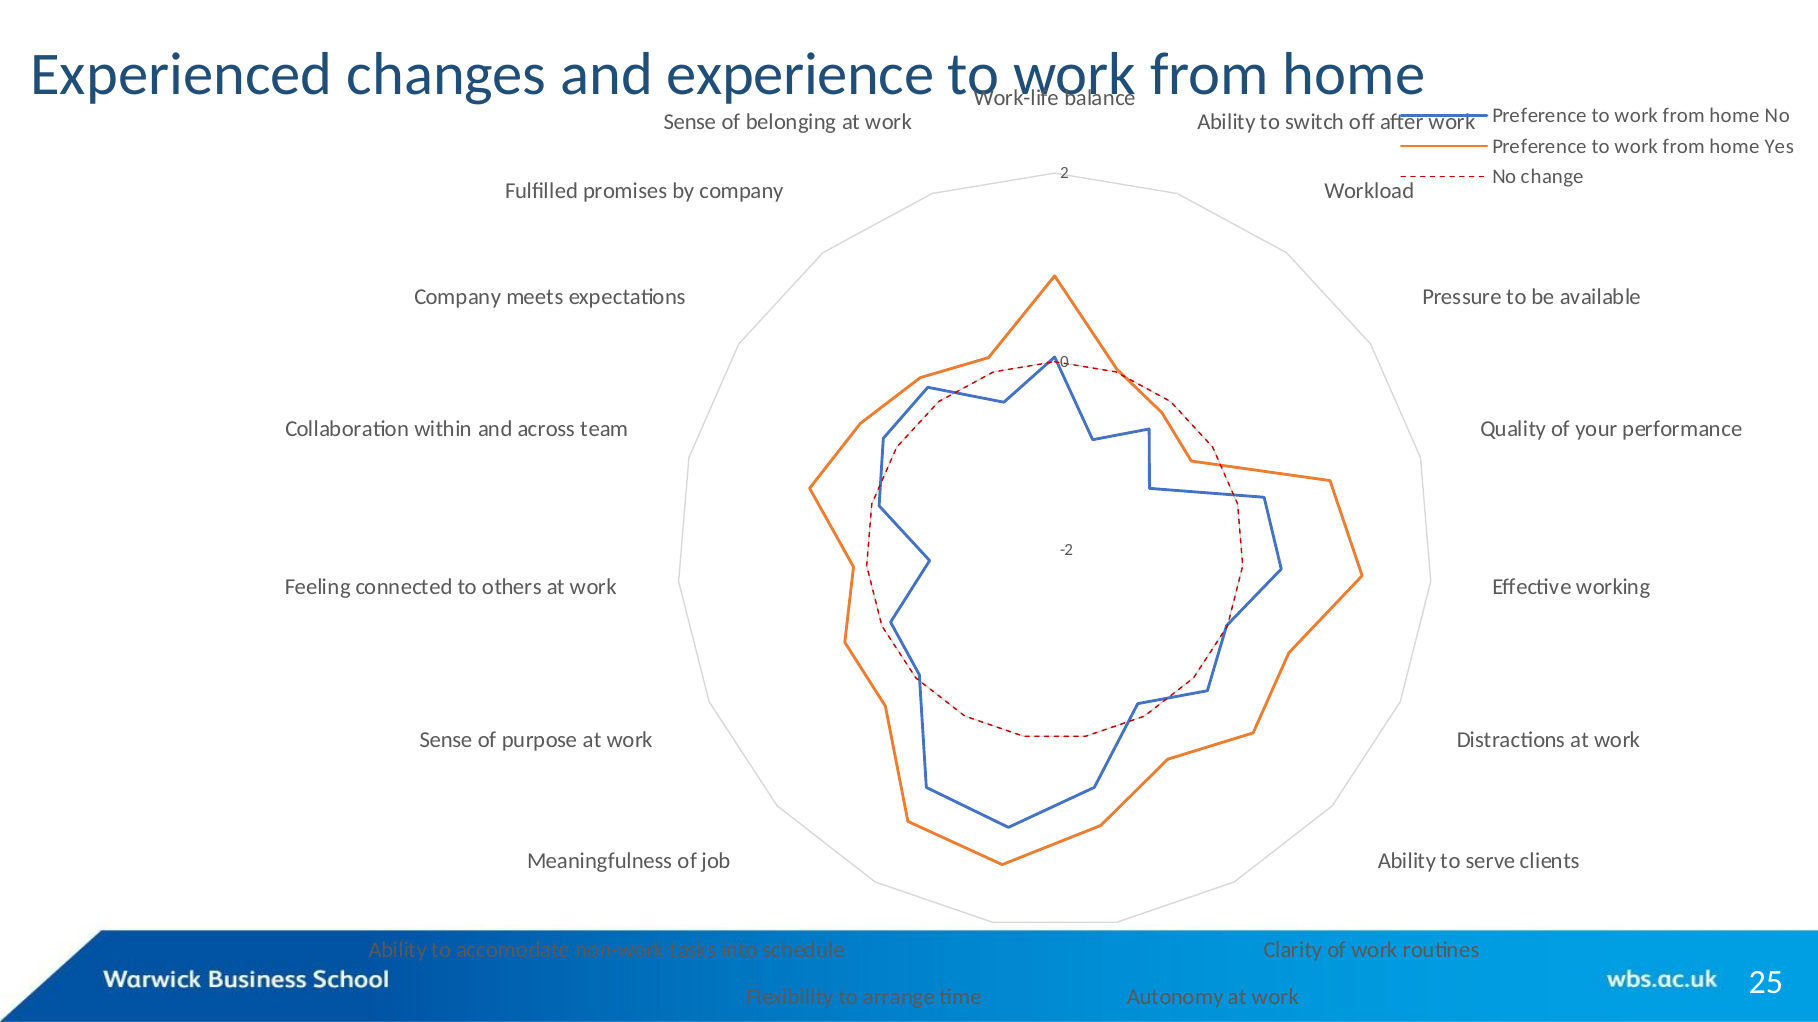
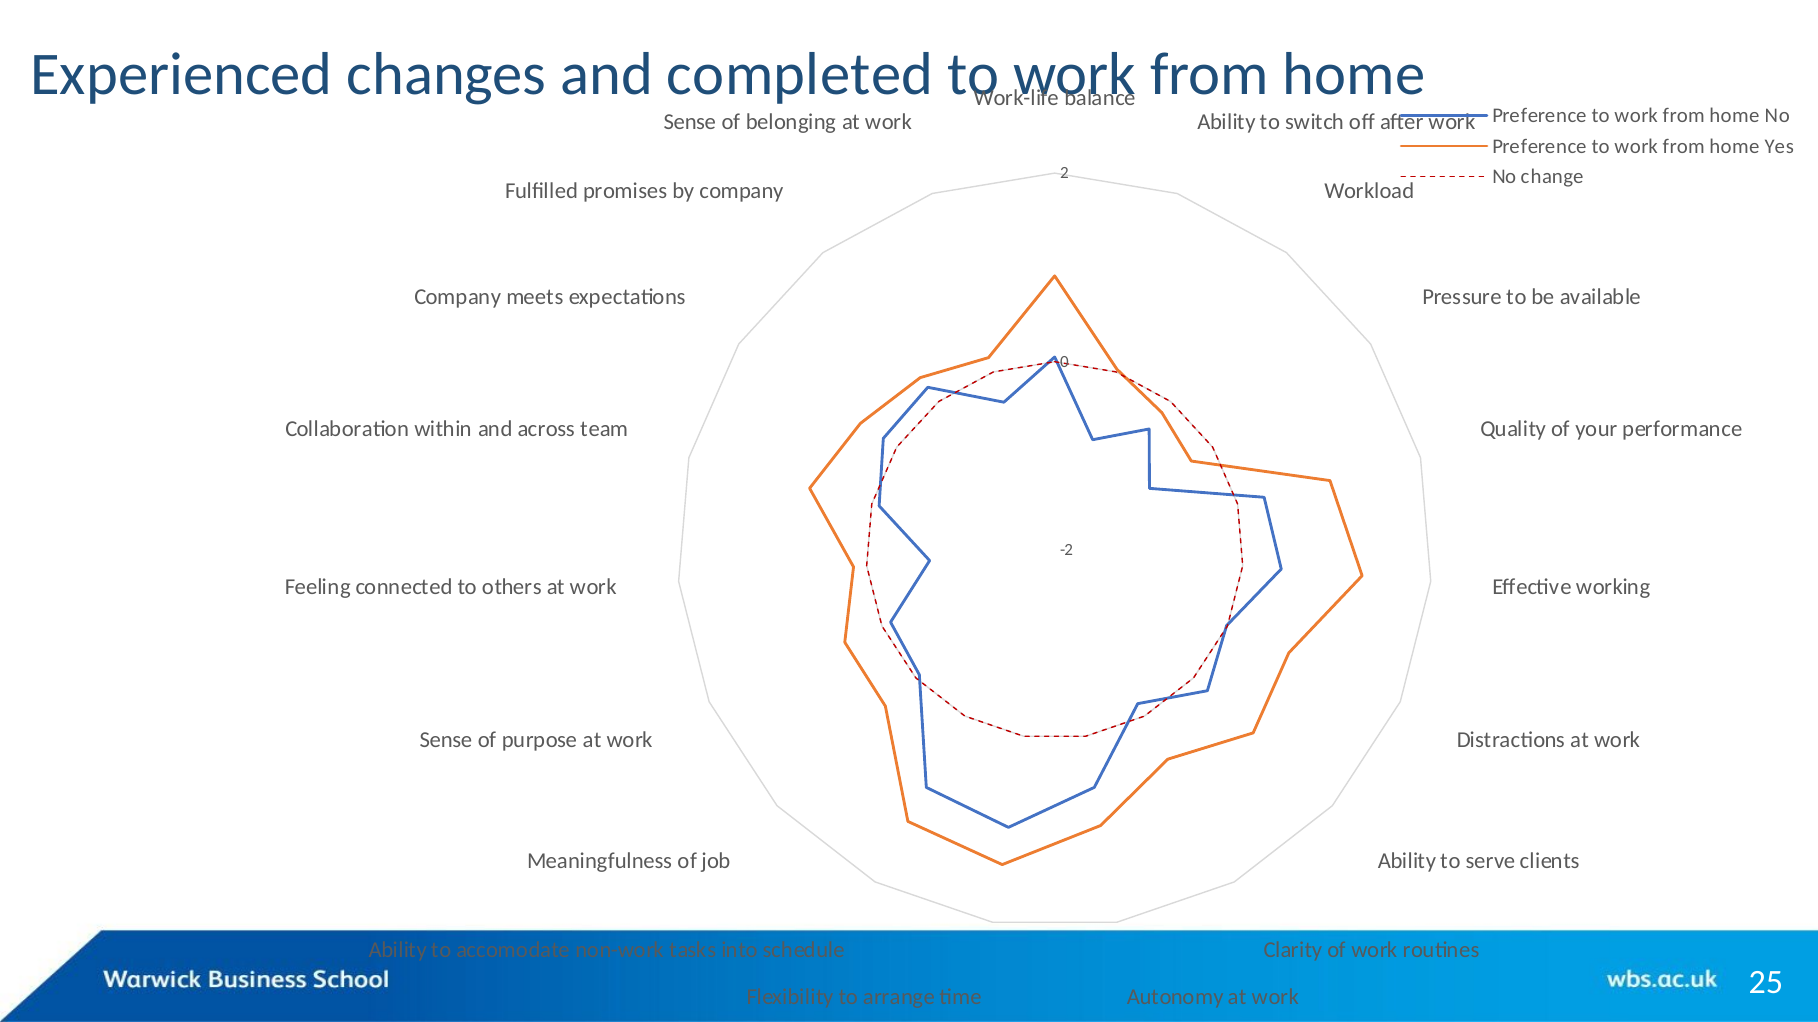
experience: experience -> completed (800, 75)
